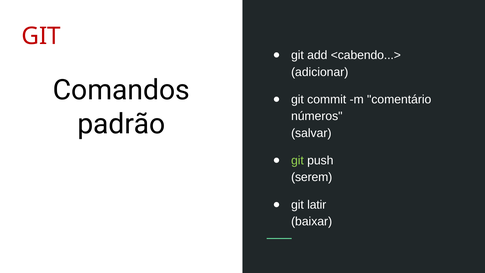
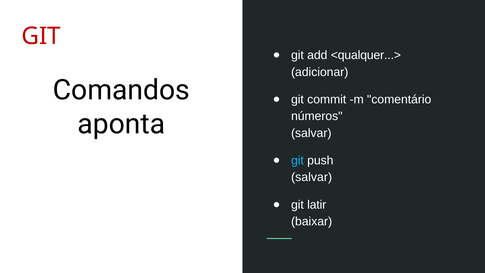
<cabendo...>: <cabendo...> -> <qualquer...> (366, 55)
padrão: padrão -> aponta (121, 124)
git colour: light green -> light blue (297, 160)
serem: serem -> salvar (312, 177)
